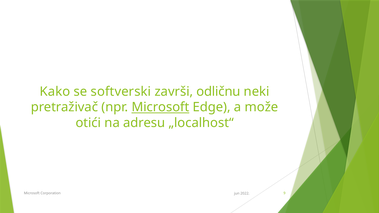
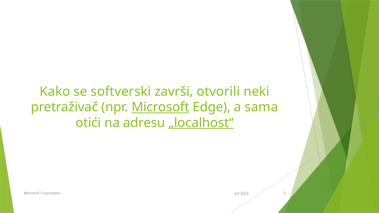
odličnu: odličnu -> otvorili (218, 92)
može: može -> sama (261, 107)
„localhost“ underline: none -> present (201, 123)
